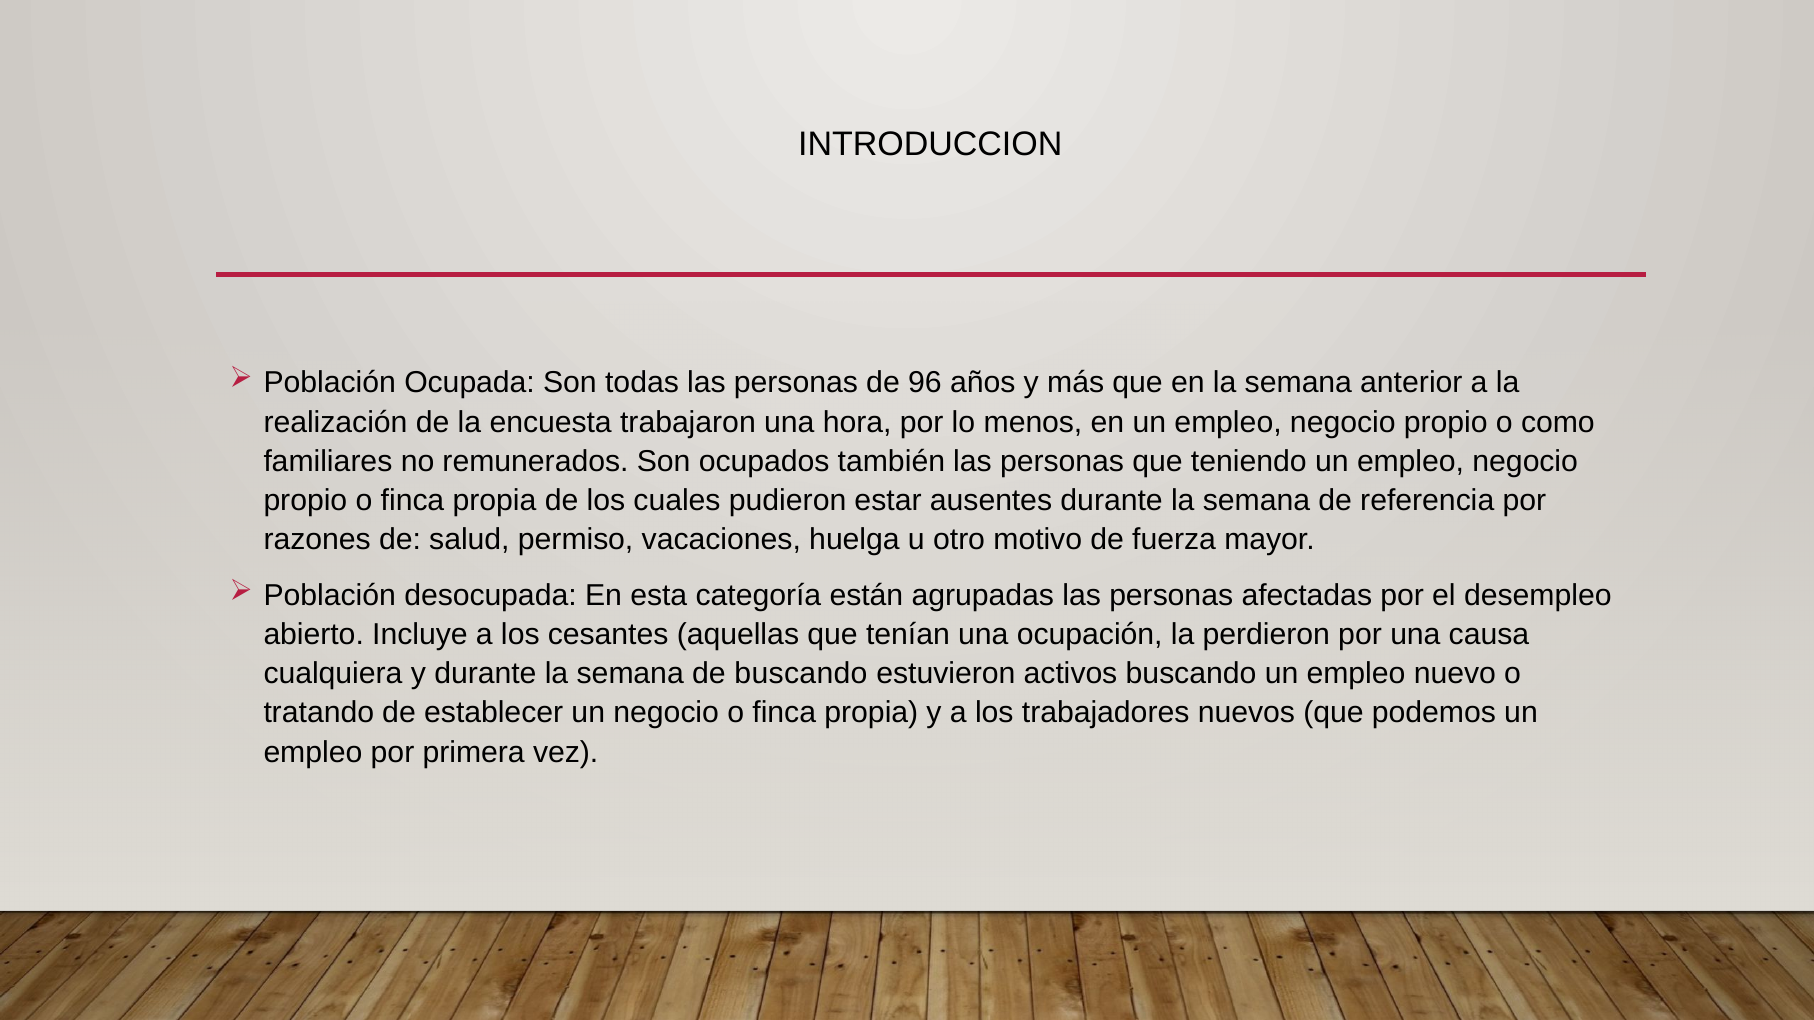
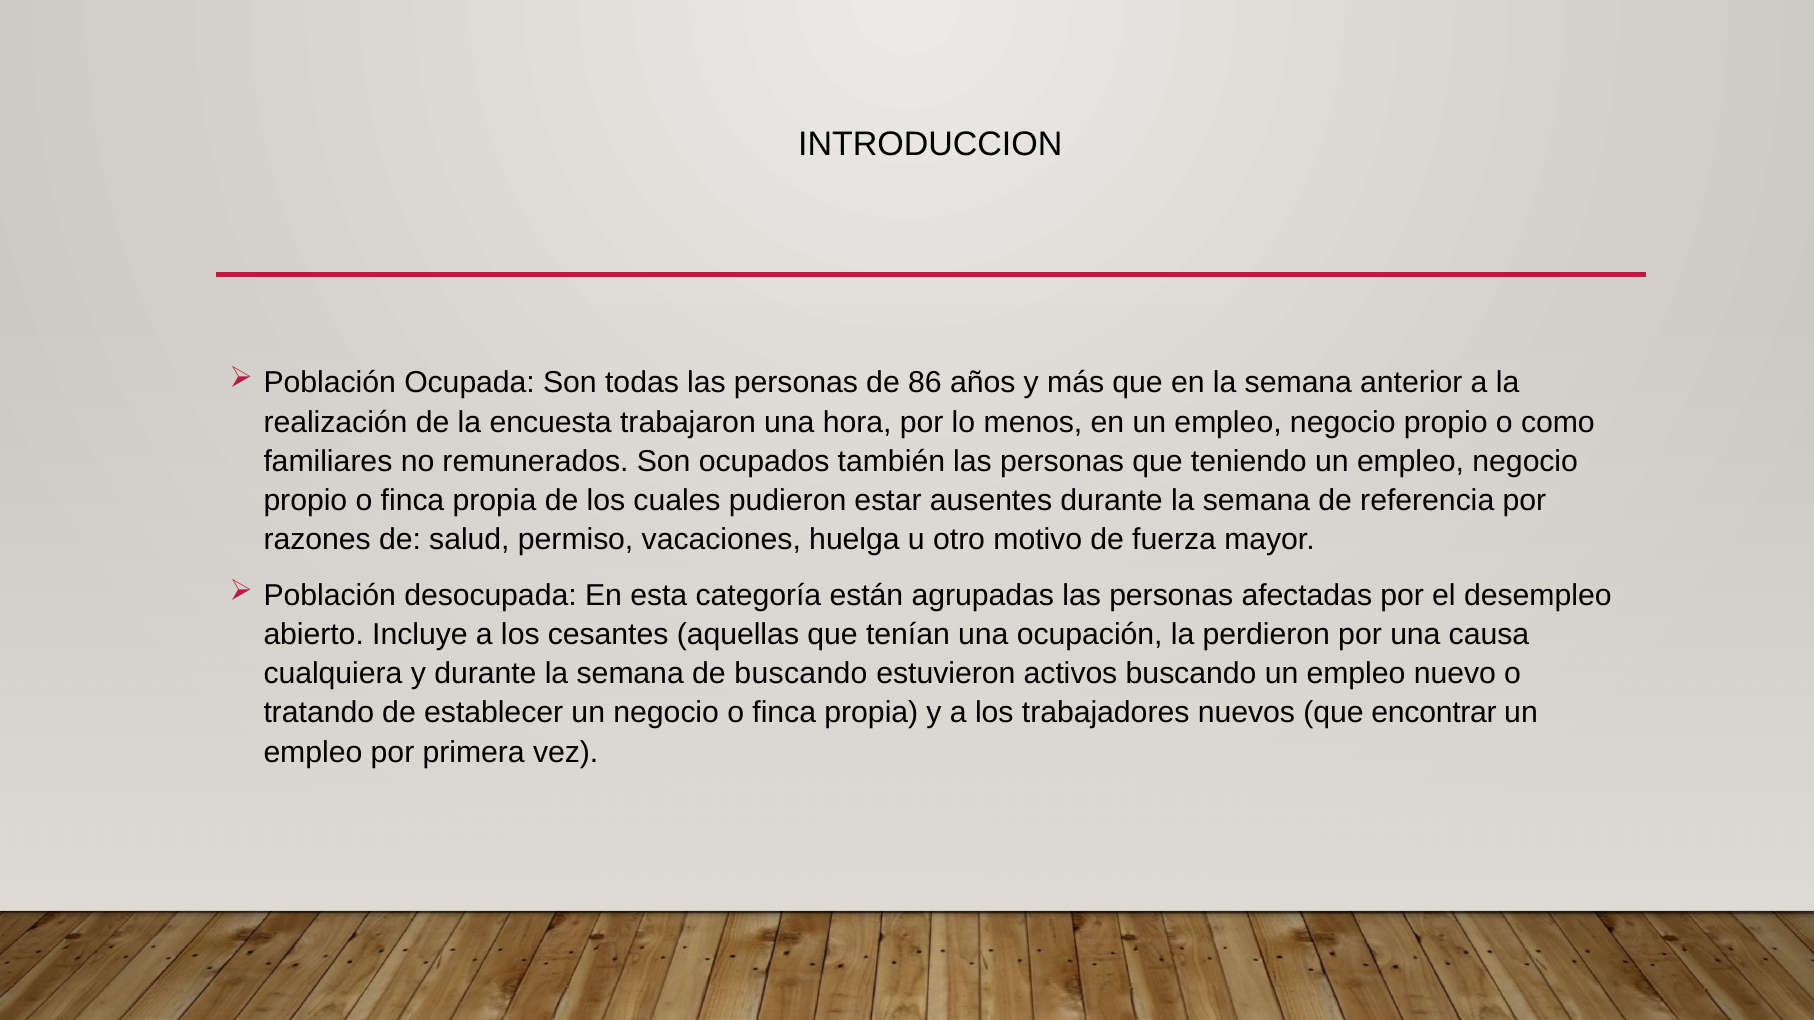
96: 96 -> 86 (925, 383)
podemos: podemos -> encontrar (1434, 713)
